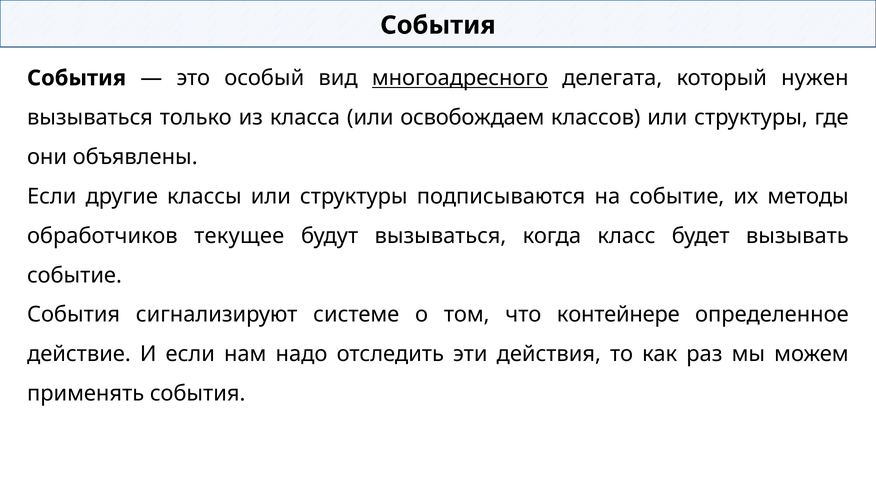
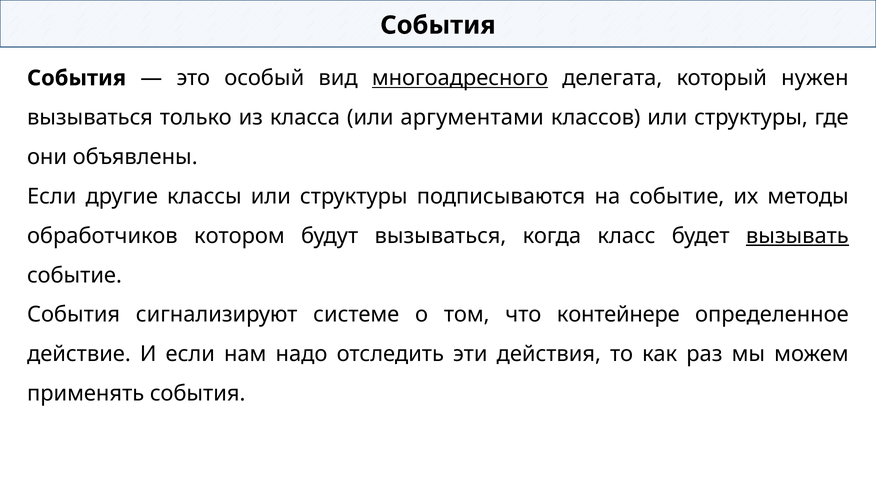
освобождаем: освобождаем -> аргументами (472, 117)
текущее: текущее -> котором (239, 236)
вызывать underline: none -> present (797, 236)
